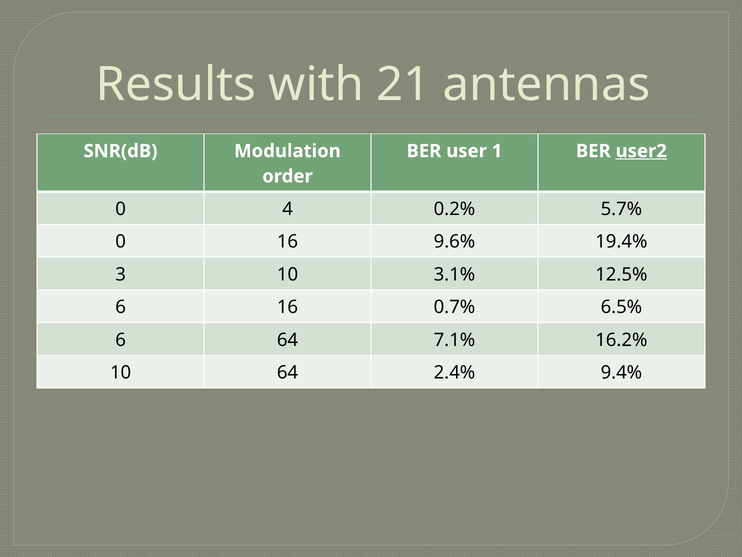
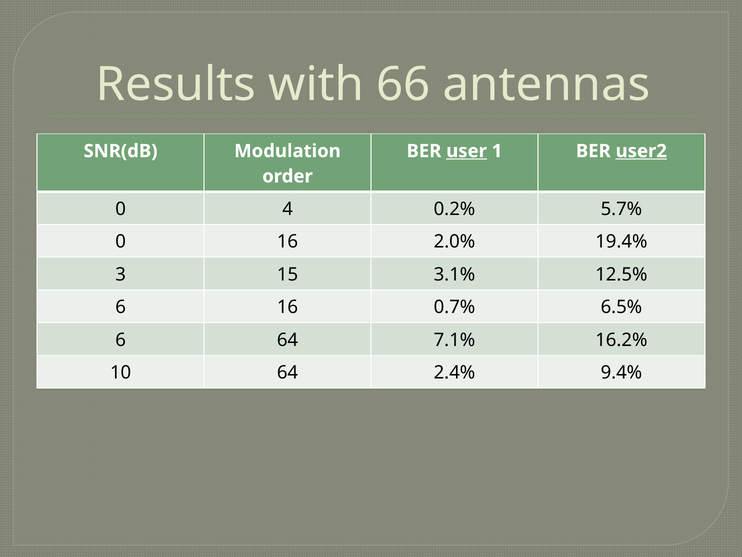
21: 21 -> 66 (404, 84)
user underline: none -> present (467, 151)
9.6%: 9.6% -> 2.0% (454, 242)
3 10: 10 -> 15 (288, 274)
